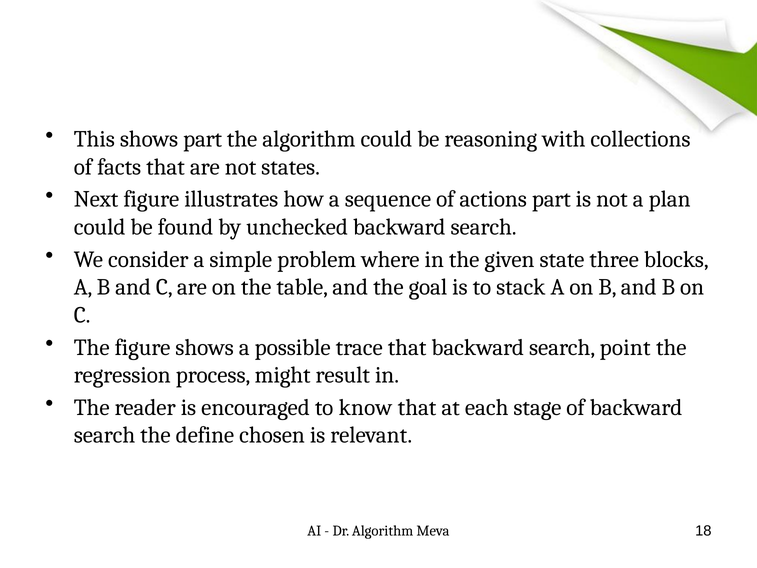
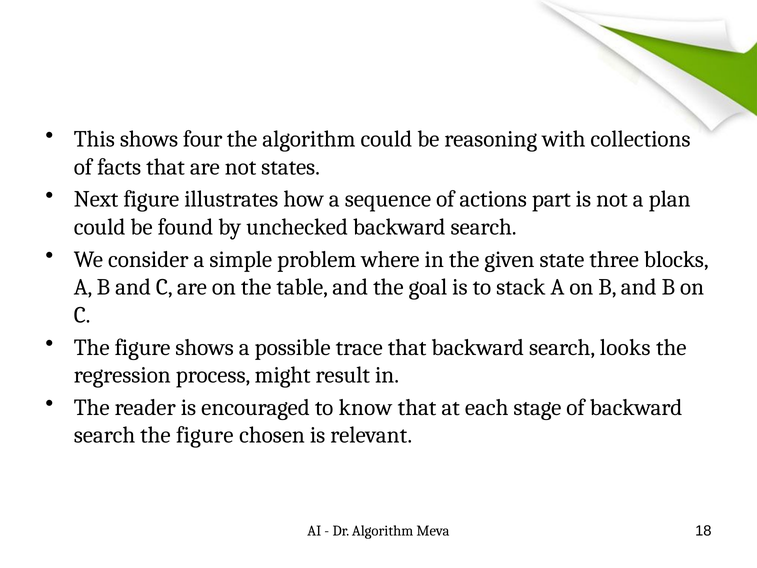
shows part: part -> four (203, 139)
point: point -> looks (625, 347)
search the define: define -> figure (205, 435)
